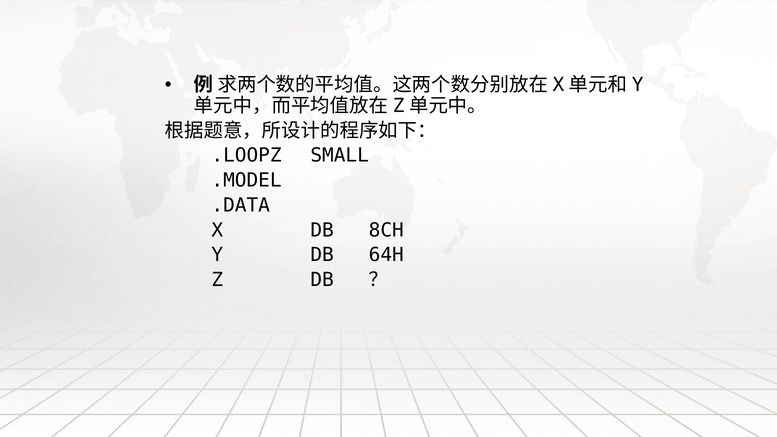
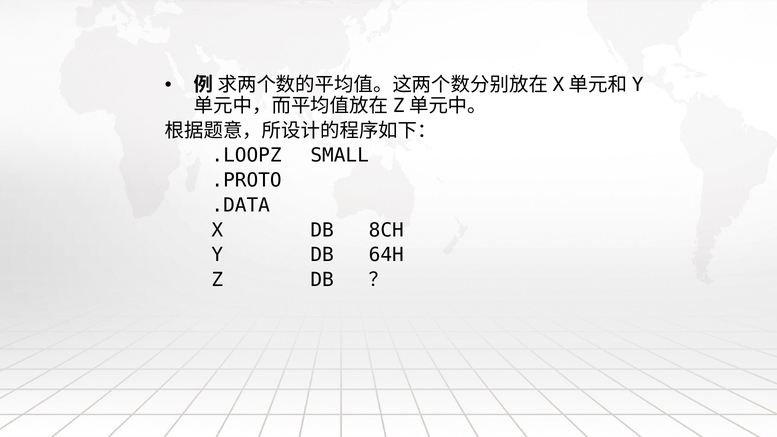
.MODEL: .MODEL -> .PROTO (247, 181)
